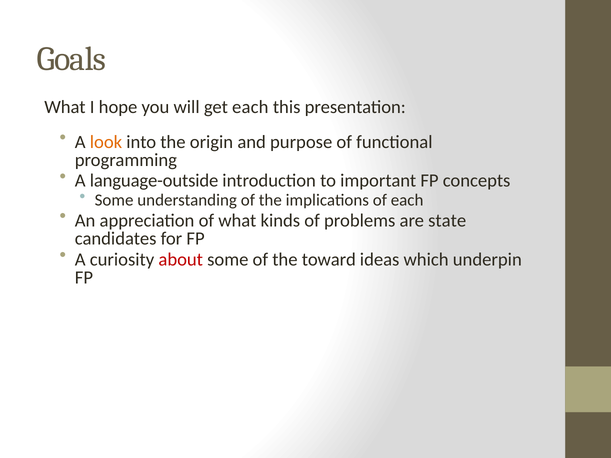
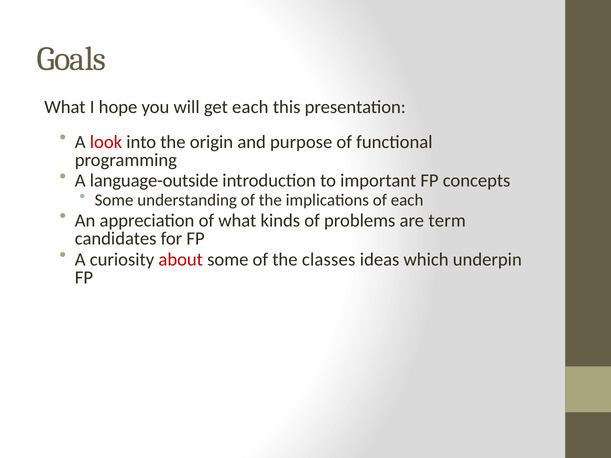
look colour: orange -> red (106, 142)
state: state -> term (447, 221)
toward: toward -> classes (329, 260)
